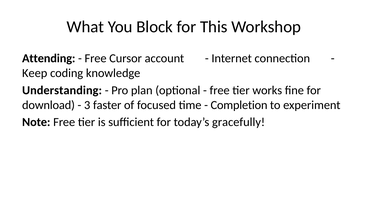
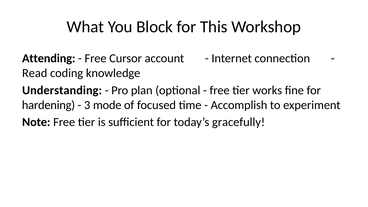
Keep: Keep -> Read (35, 73)
download: download -> hardening (48, 105)
faster: faster -> mode (107, 105)
Completion: Completion -> Accomplish (239, 105)
